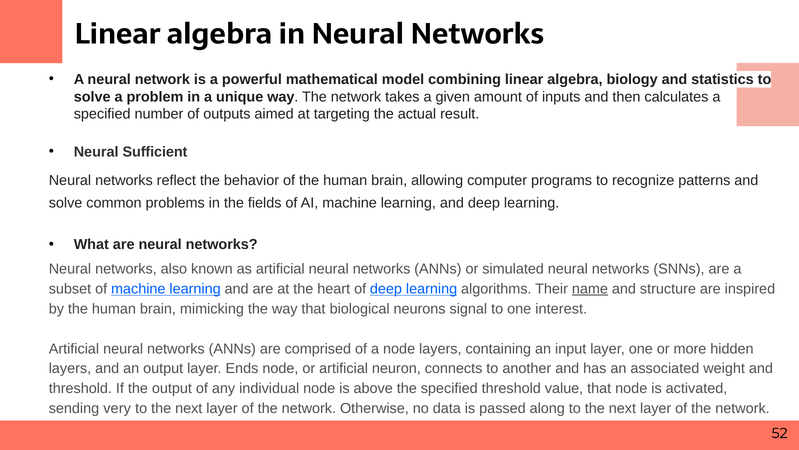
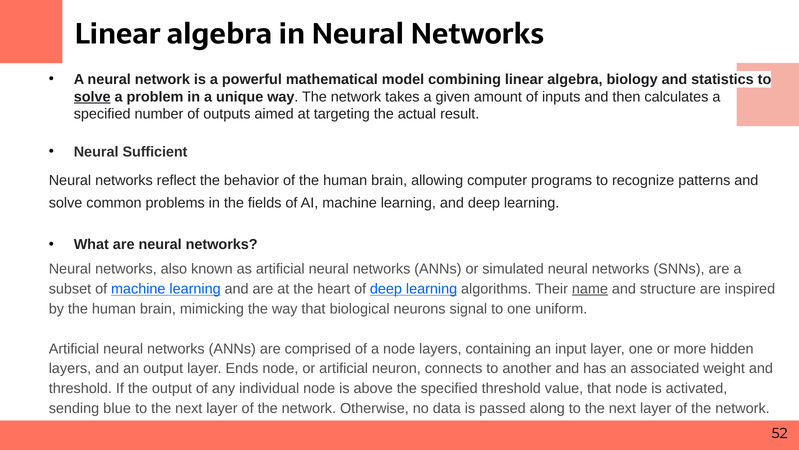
solve underline: none -> present (92, 97)
interest: interest -> uniform (561, 308)
very: very -> blue (117, 408)
